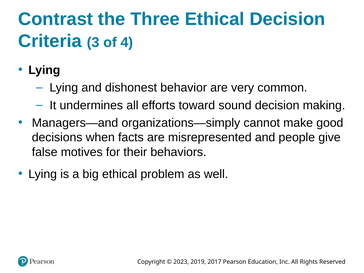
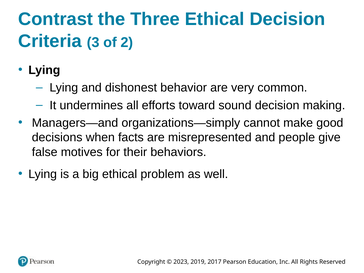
4: 4 -> 2 (127, 42)
